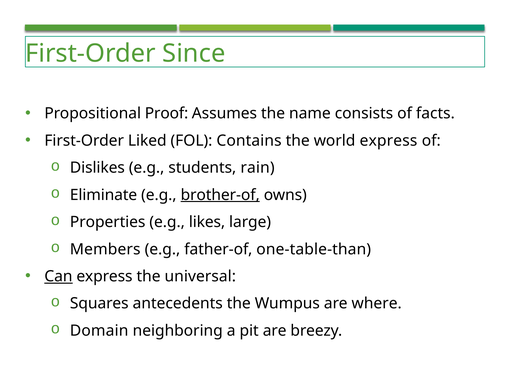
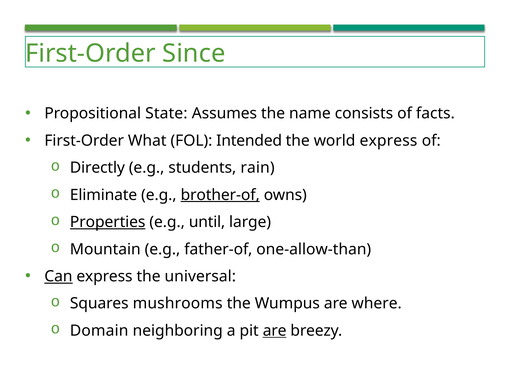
Proof: Proof -> State (166, 114)
Liked: Liked -> What (147, 141)
Contains: Contains -> Intended (249, 141)
Dislikes: Dislikes -> Directly (97, 168)
Properties underline: none -> present (108, 222)
likes: likes -> until (207, 222)
Members: Members -> Mountain (105, 250)
one-table-than: one-table-than -> one-allow-than (314, 250)
antecedents: antecedents -> mushrooms (178, 304)
are underline: none -> present (275, 331)
